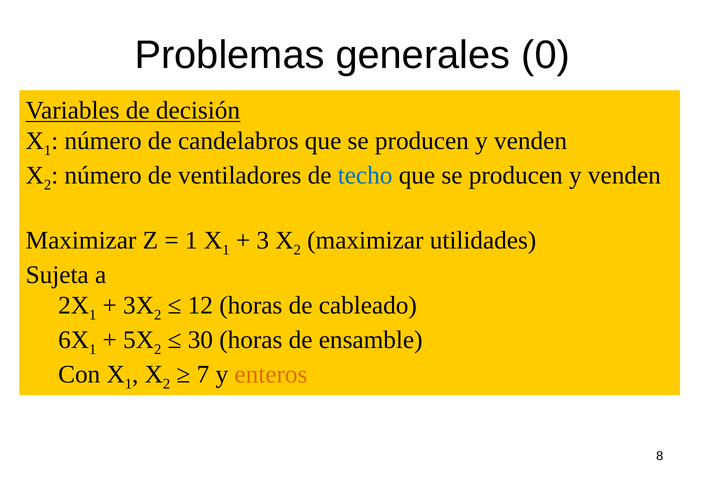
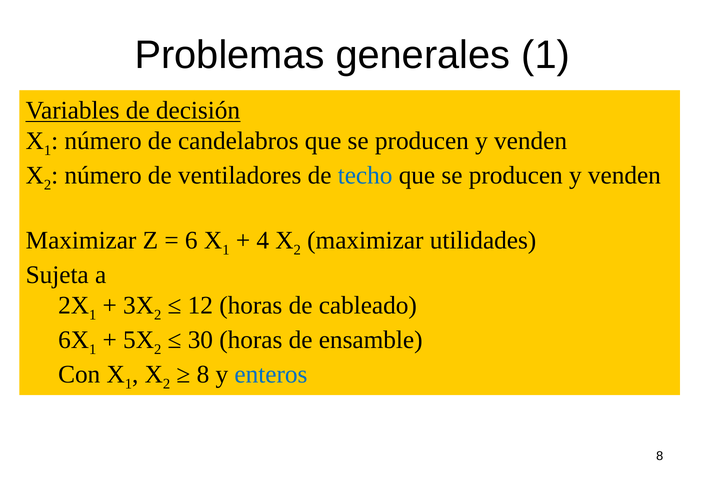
generales 0: 0 -> 1 (546, 55)
1: 1 -> 6 (191, 240)
3: 3 -> 4 (263, 240)
7: 7 -> 8 (203, 374)
enteros colour: orange -> blue (271, 374)
